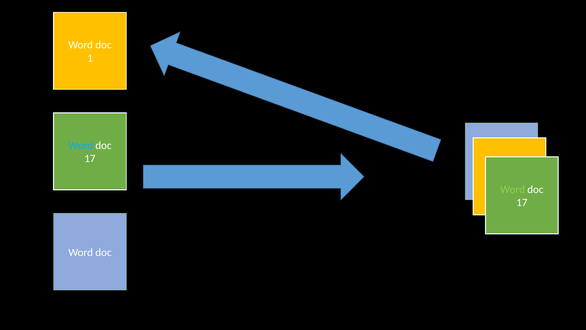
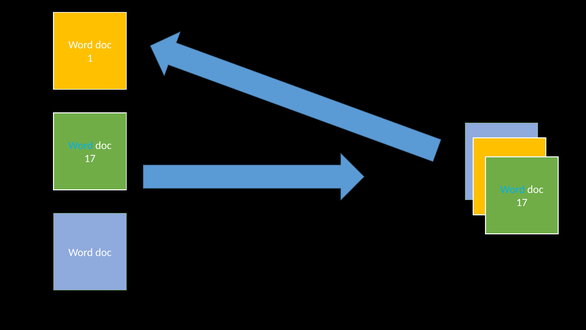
Word colour: light green -> light blue (513, 189)
